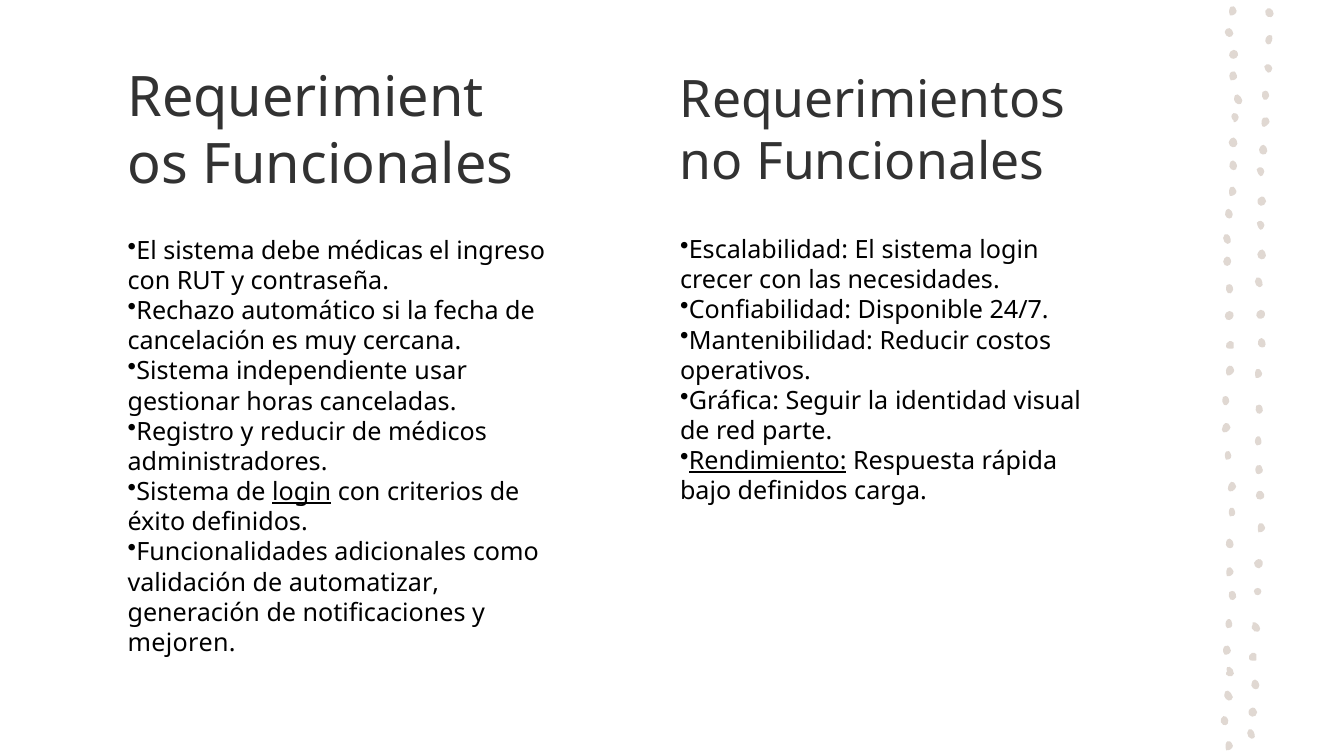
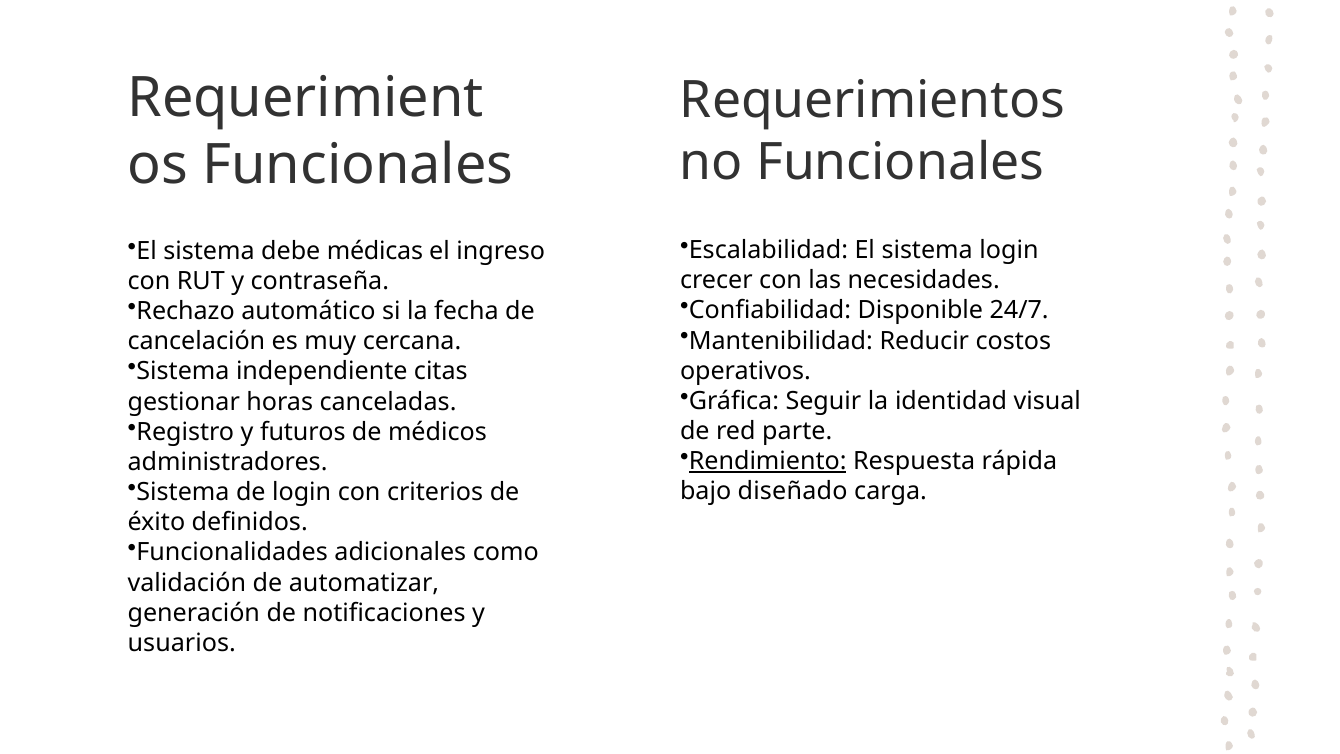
usar: usar -> citas (441, 372)
y reducir: reducir -> futuros (303, 432)
login underline: present -> none (302, 492)
bajo definidos: definidos -> diseñado (793, 491)
mejoren: mejoren -> usuarios (182, 643)
